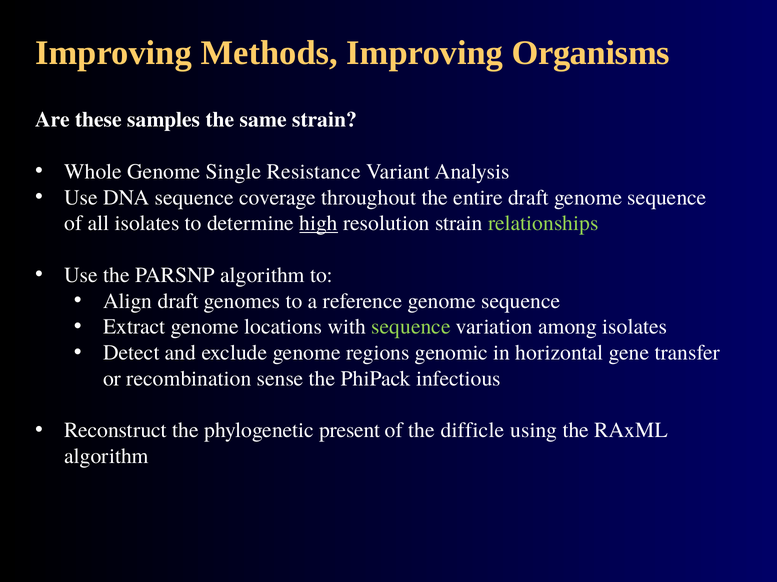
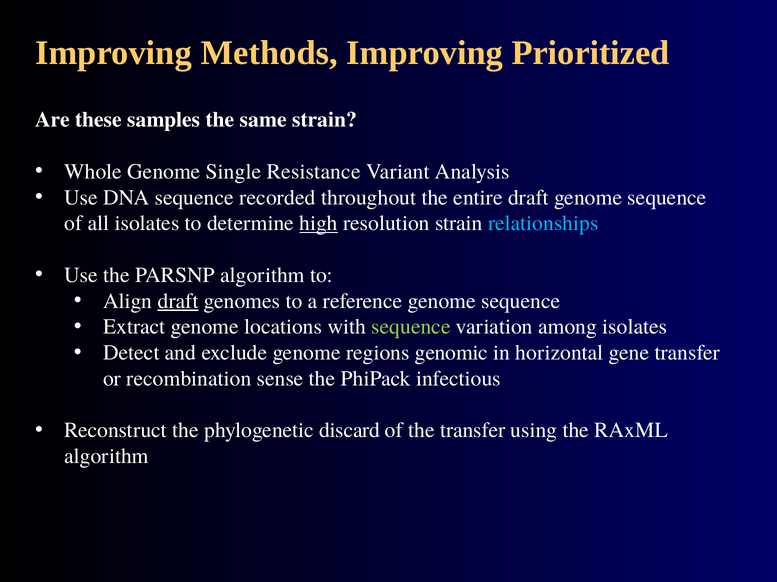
Organisms: Organisms -> Prioritized (591, 53)
coverage: coverage -> recorded (278, 198)
relationships colour: light green -> light blue (543, 224)
draft underline: none -> present (178, 301)
present: present -> discard (350, 431)
the difficle: difficle -> transfer (473, 431)
